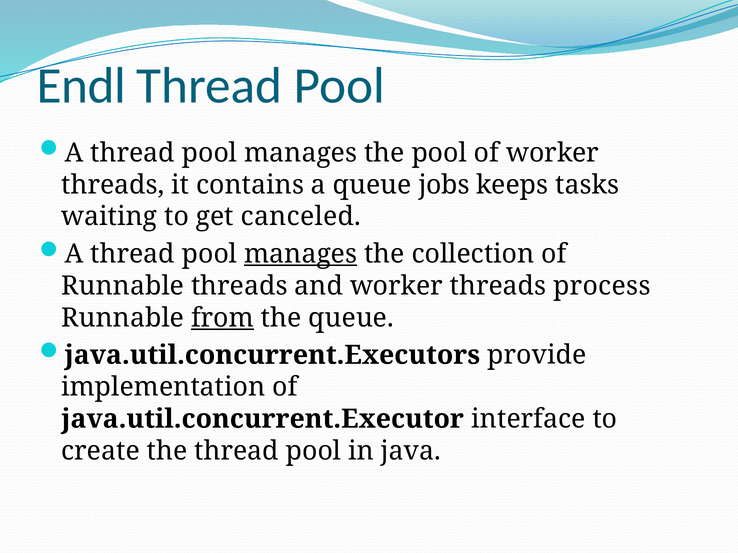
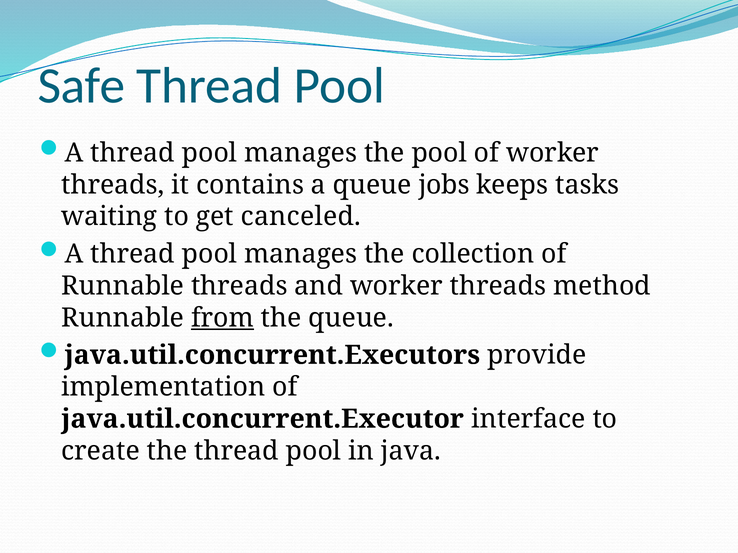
Endl: Endl -> Safe (82, 86)
manages underline: present -> none (301, 254)
process: process -> method (602, 286)
